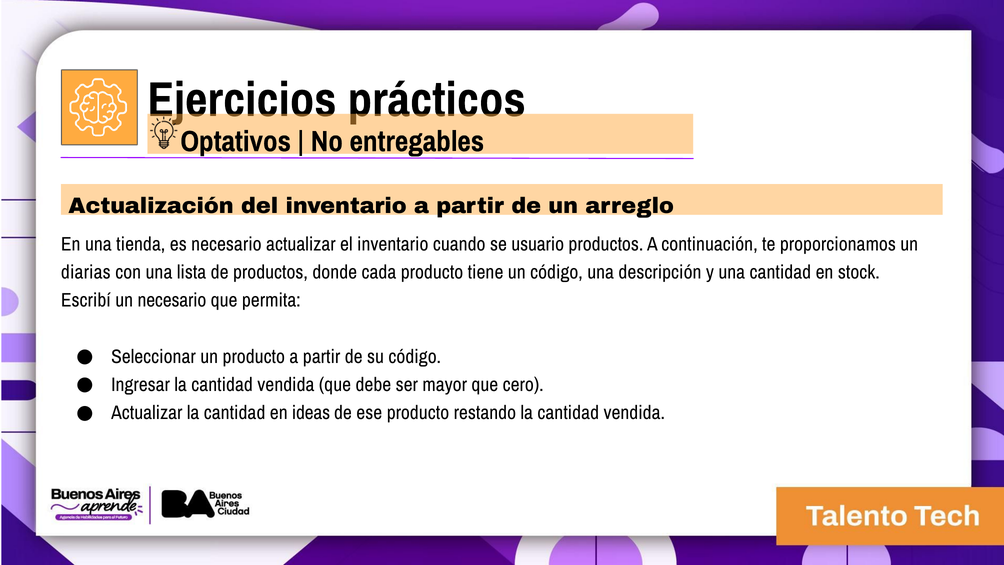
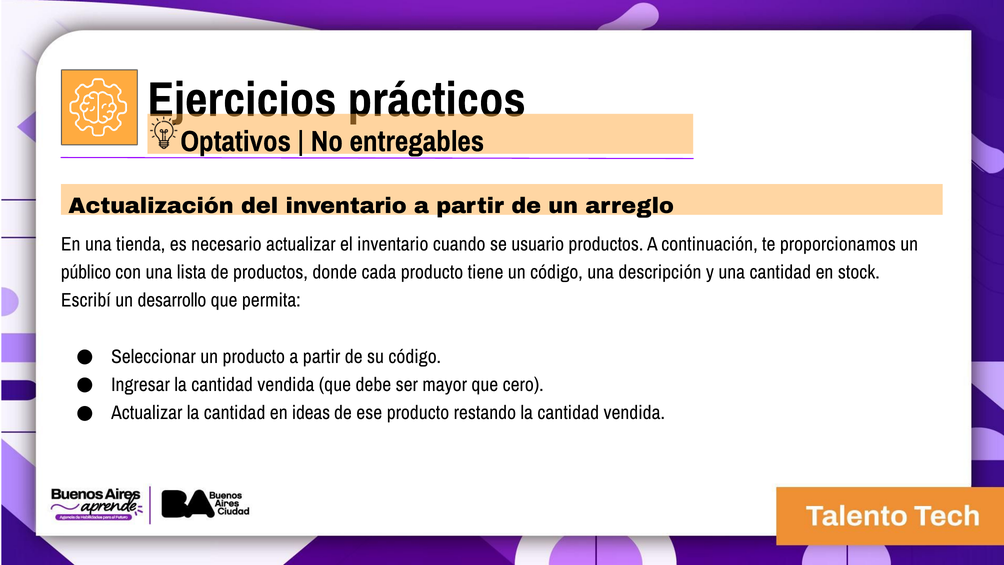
diarias: diarias -> público (86, 272)
un necesario: necesario -> desarrollo (172, 300)
